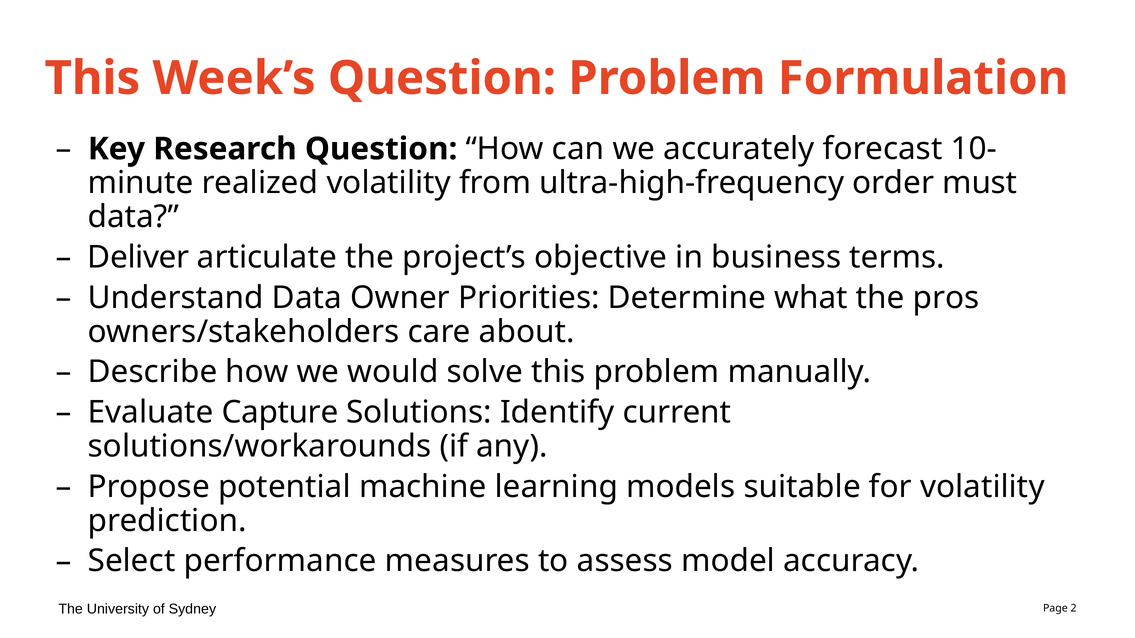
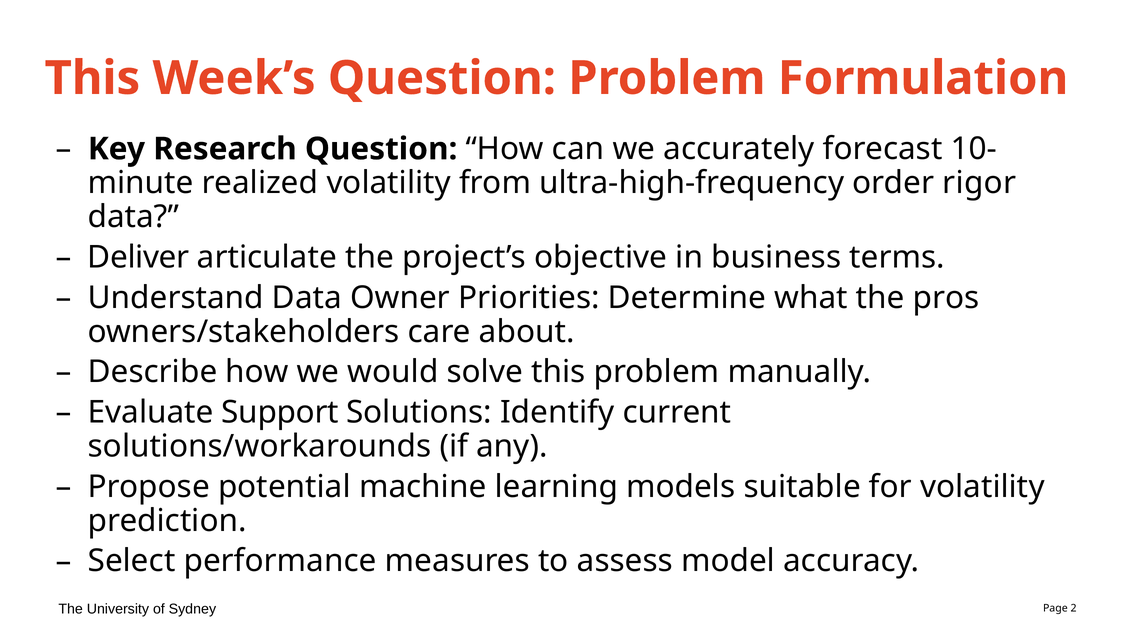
must: must -> rigor (979, 183)
Capture: Capture -> Support (280, 413)
